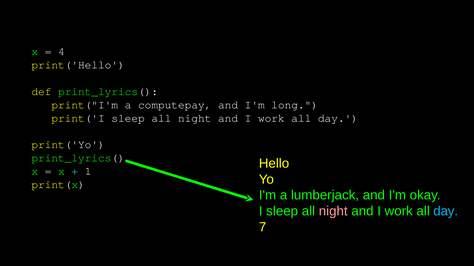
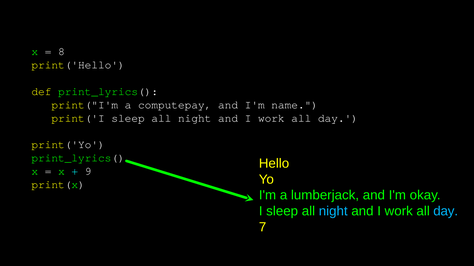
4: 4 -> 8 (61, 52)
long: long -> name (295, 105)
1: 1 -> 9 (88, 172)
night colour: pink -> light blue (333, 212)
